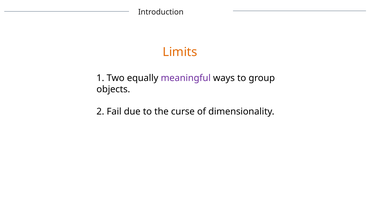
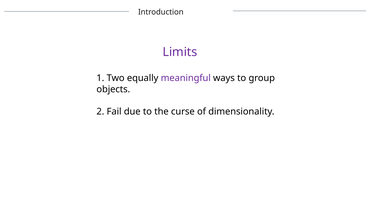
Limits colour: orange -> purple (180, 52)
